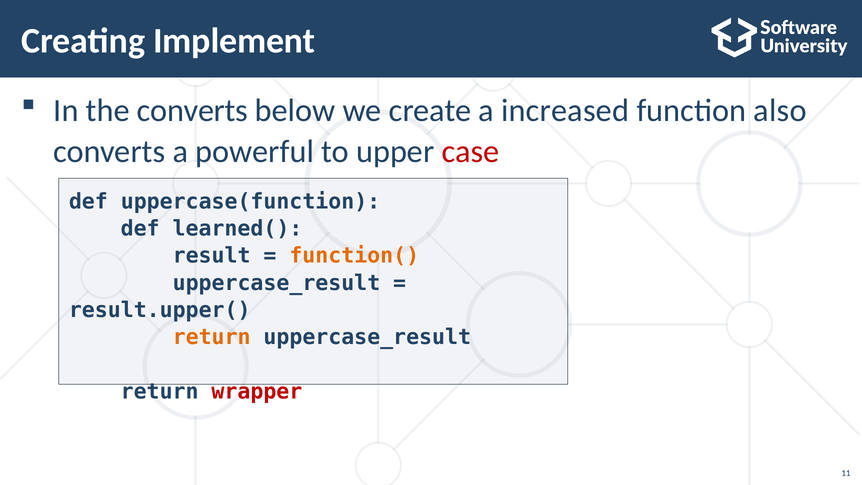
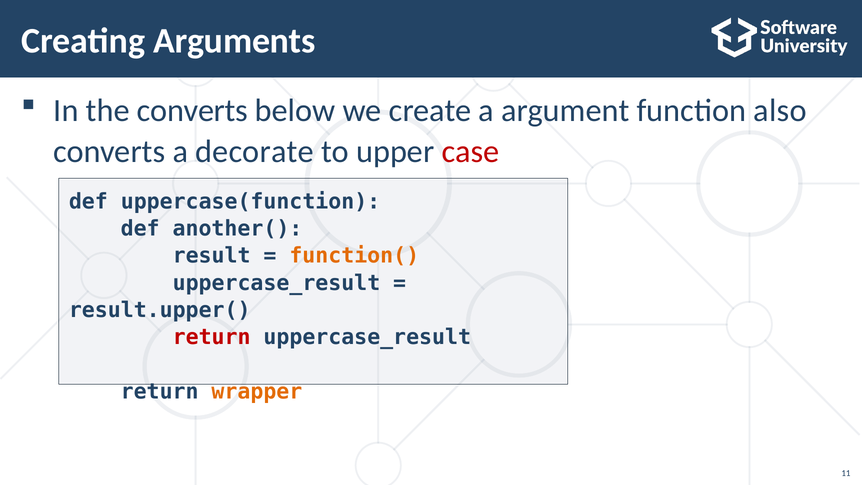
Implement: Implement -> Arguments (234, 41)
increased: increased -> argument (565, 111)
powerful: powerful -> decorate (255, 151)
learned(: learned( -> another( (237, 229)
return colour: orange -> red (212, 337)
wrapper colour: red -> orange (257, 391)
